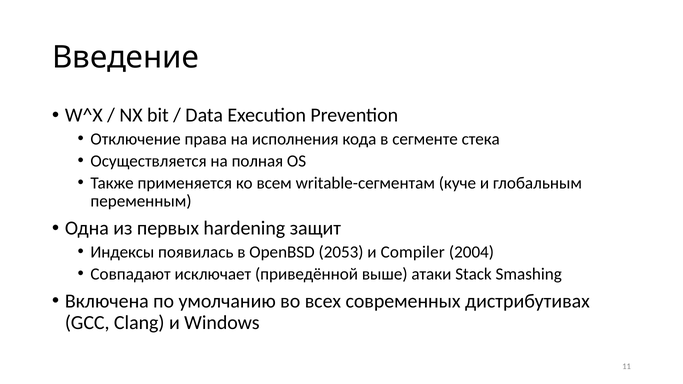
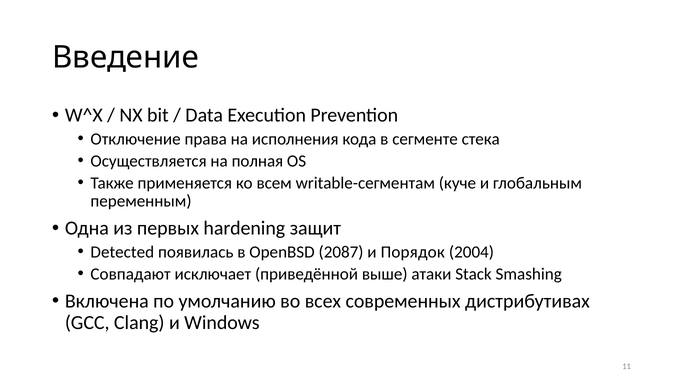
Индексы: Индексы -> Detected (122, 252)
2053: 2053 -> 2087 (341, 252)
Compiler: Compiler -> Порядок (413, 252)
